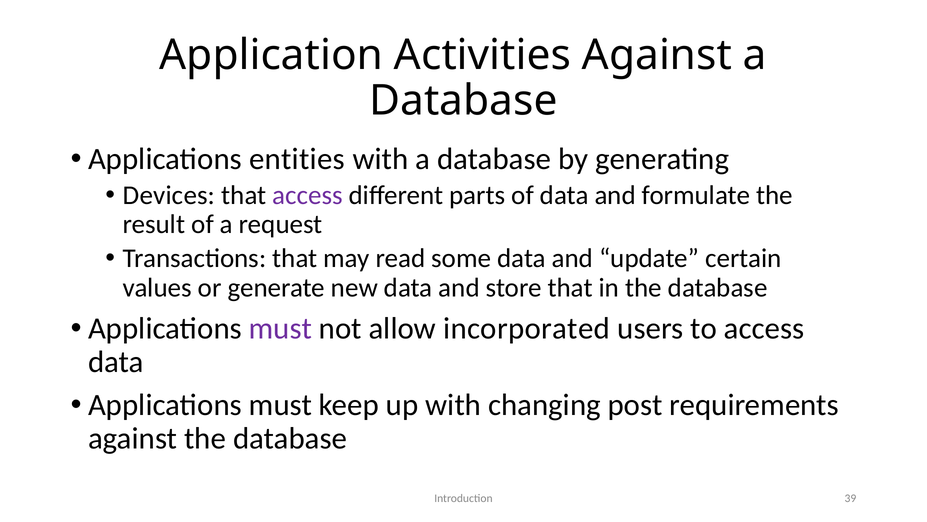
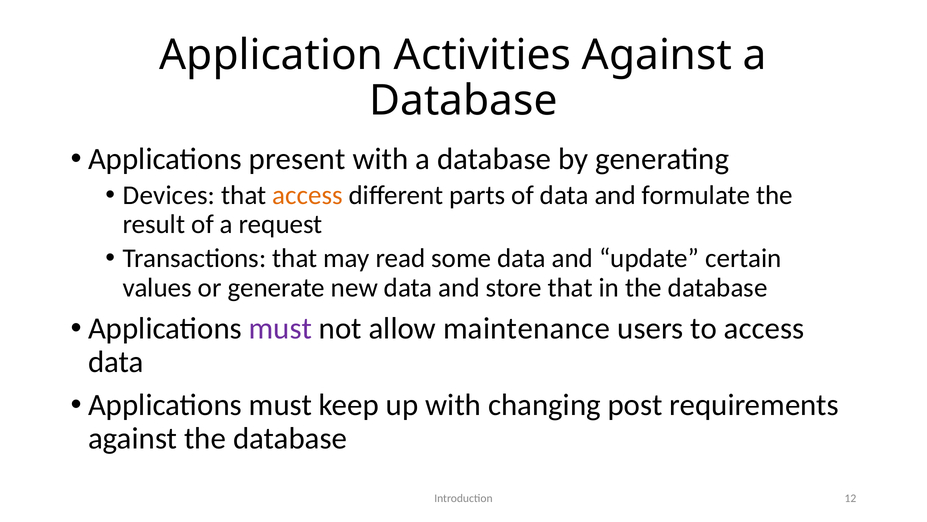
entities: entities -> present (297, 159)
access colour: purple -> orange (308, 195)
incorporated: incorporated -> maintenance (527, 328)
39: 39 -> 12 (850, 498)
